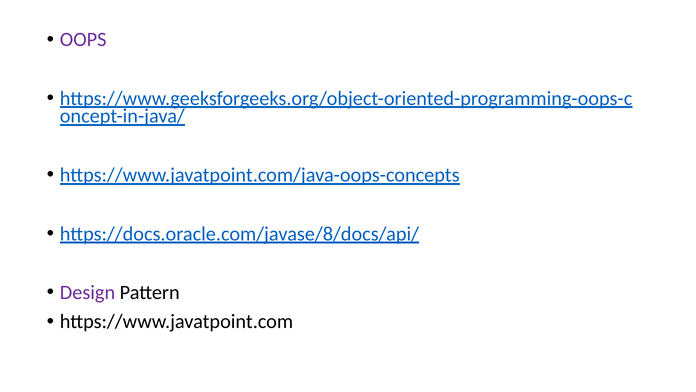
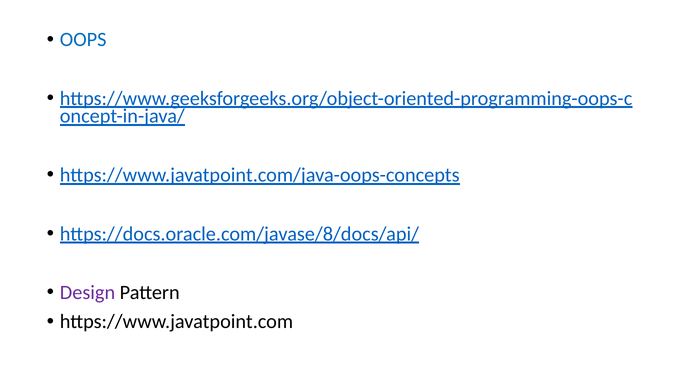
OOPS colour: purple -> blue (83, 40)
